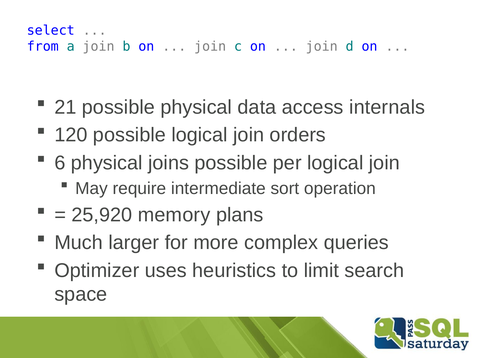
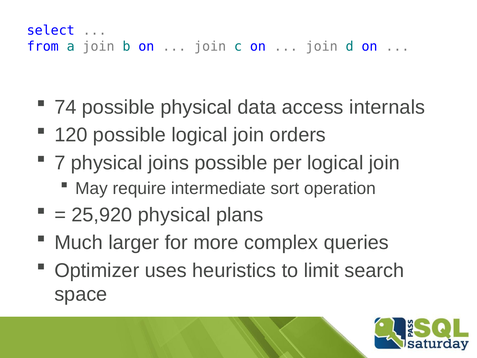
21: 21 -> 74 (65, 107)
6: 6 -> 7 (60, 163)
25,920 memory: memory -> physical (174, 215)
